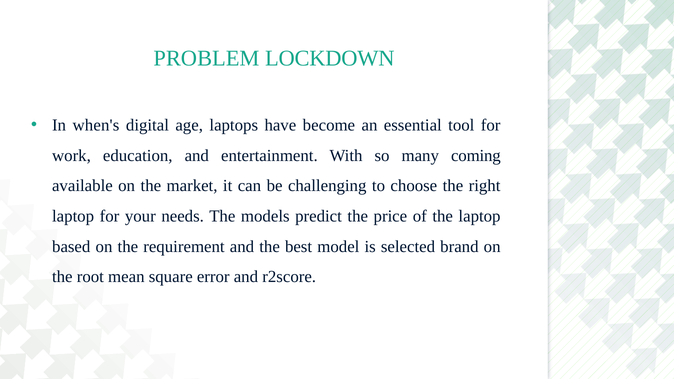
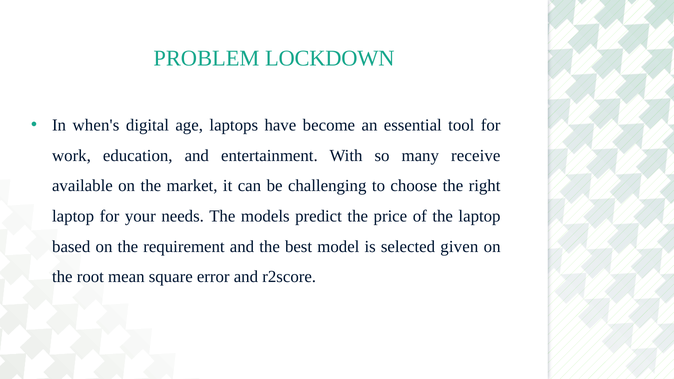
coming: coming -> receive (476, 156)
brand: brand -> given (459, 247)
